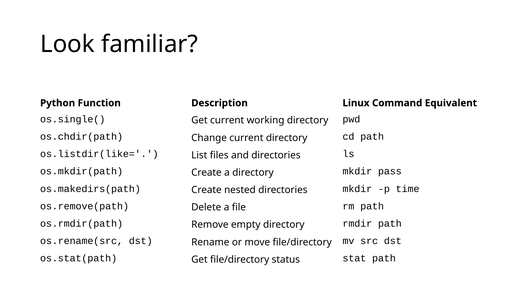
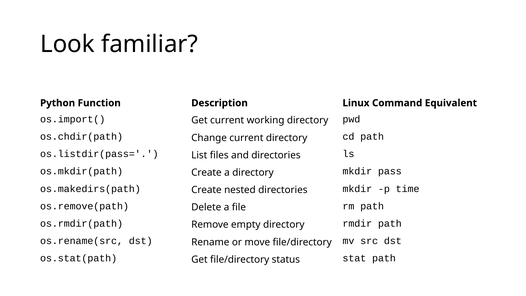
os.single(: os.single( -> os.import( (73, 119)
os.listdir(like=: os.listdir(like= -> os.listdir(pass= (99, 154)
